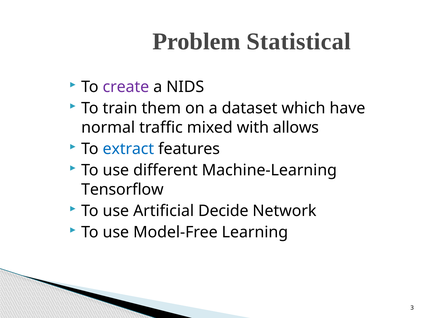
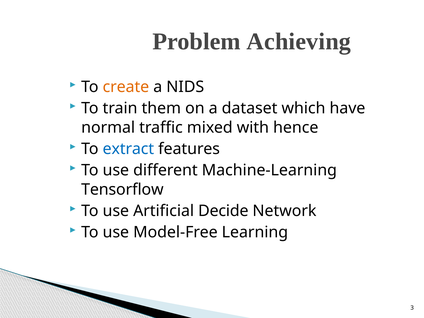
Statistical: Statistical -> Achieving (299, 42)
create colour: purple -> orange (126, 87)
allows: allows -> hence (296, 127)
